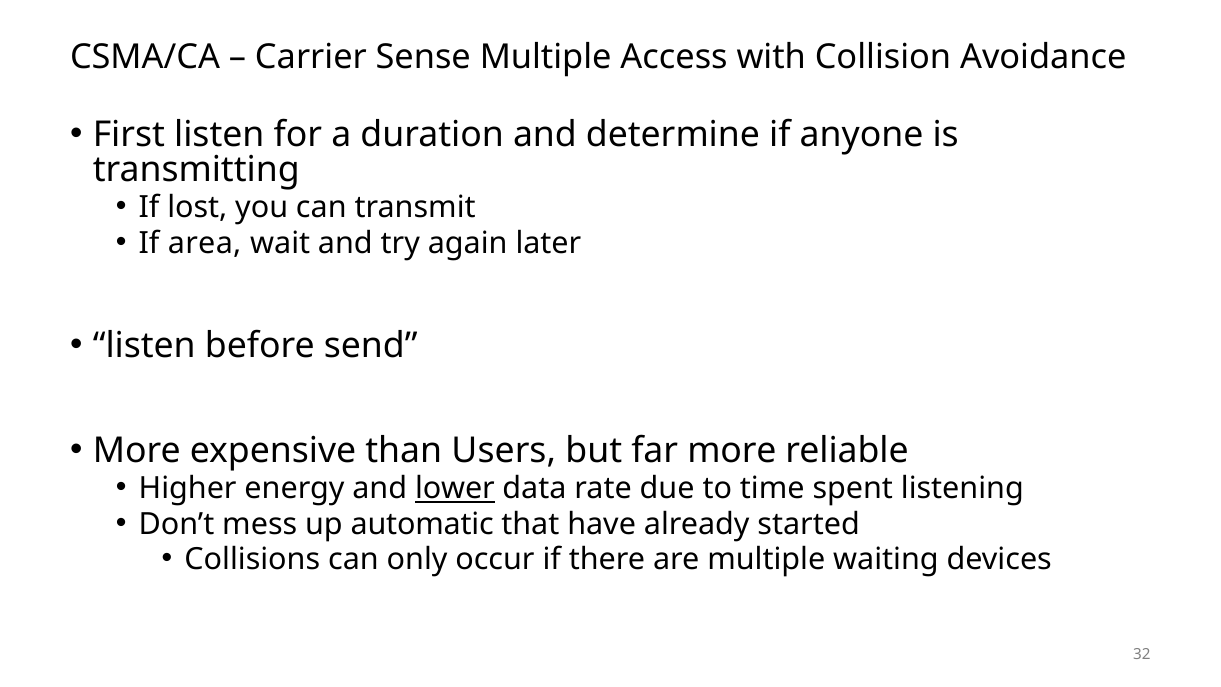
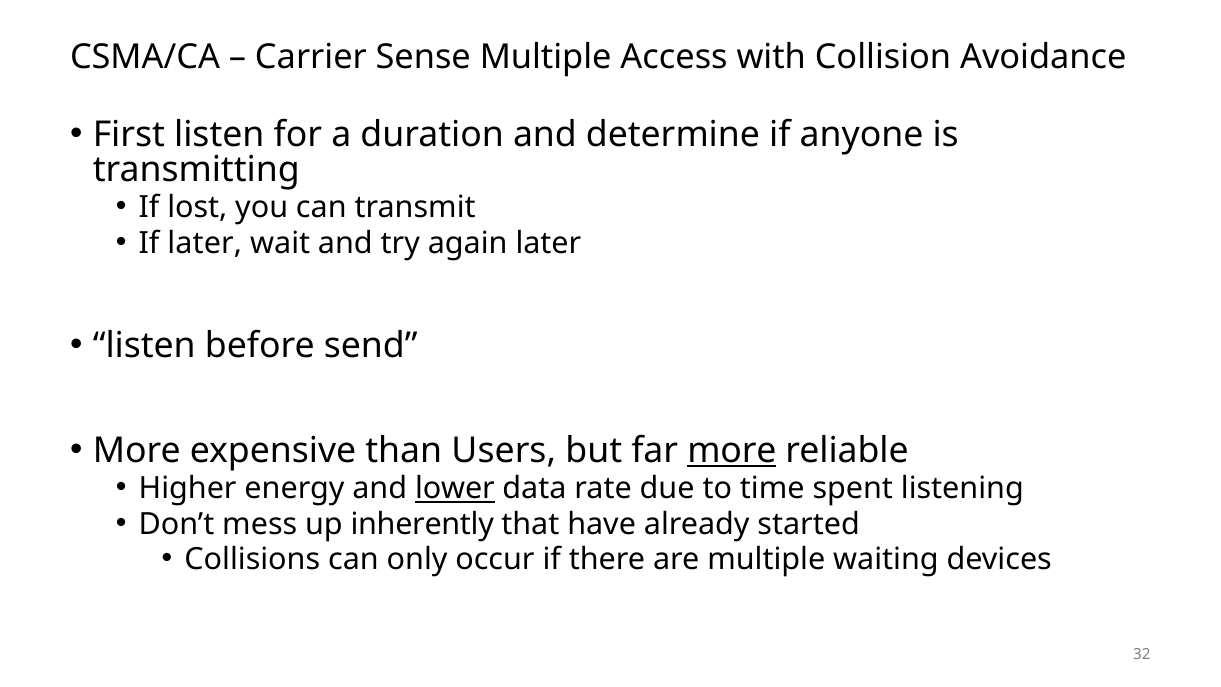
If area: area -> later (205, 243)
more underline: none -> present (732, 451)
automatic: automatic -> inherently (422, 524)
